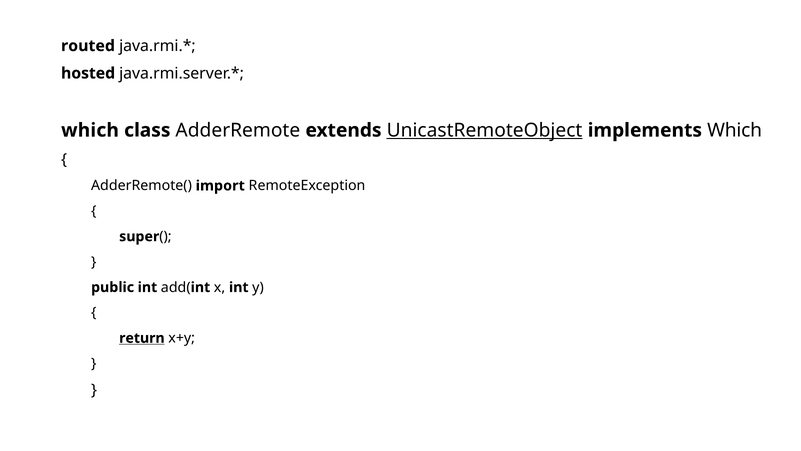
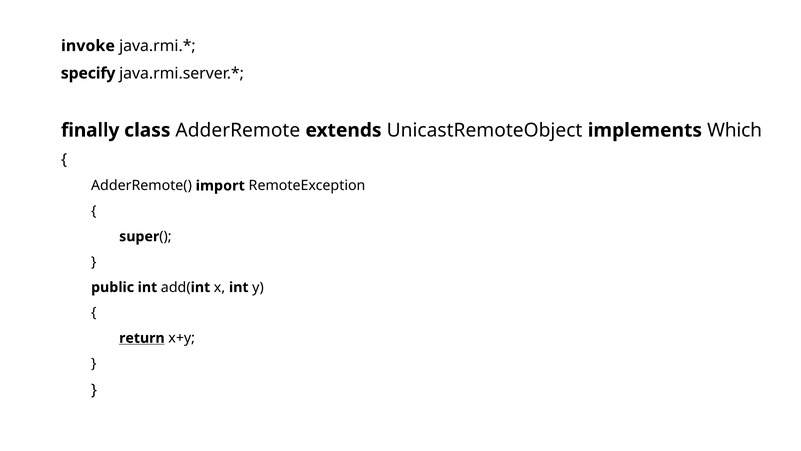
routed: routed -> invoke (88, 46)
hosted: hosted -> specify (88, 73)
which: which -> finally (90, 130)
UnicastRemoteObject underline: present -> none (485, 130)
